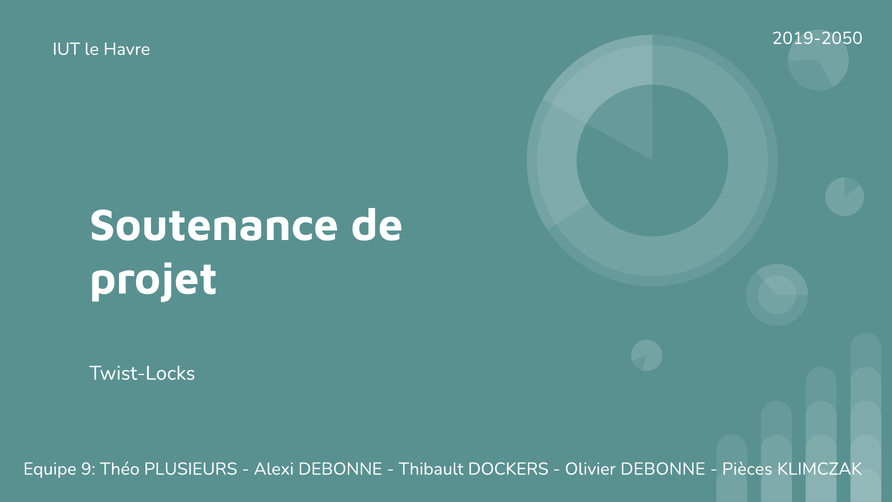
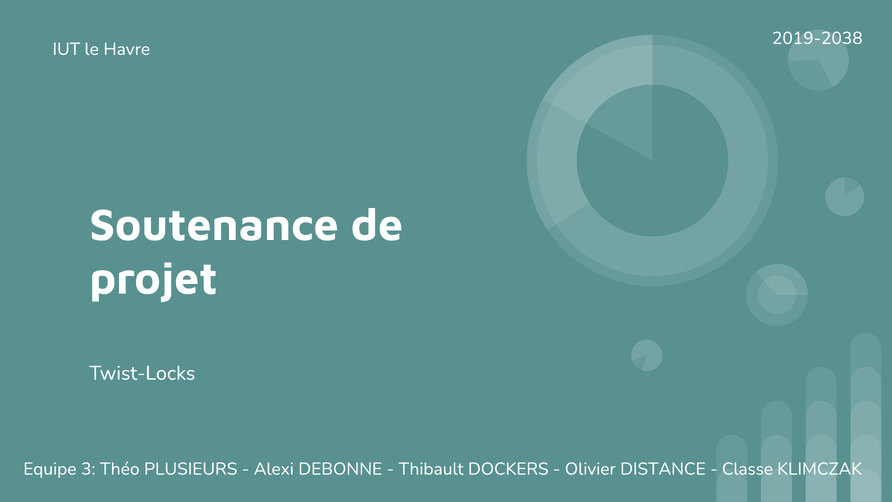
2019-2050: 2019-2050 -> 2019-2038 (817, 38)
9: 9 -> 3 (88, 469)
Olivier DEBONNE: DEBONNE -> DISTANCE (663, 469)
Pièces: Pièces -> Classe (747, 469)
